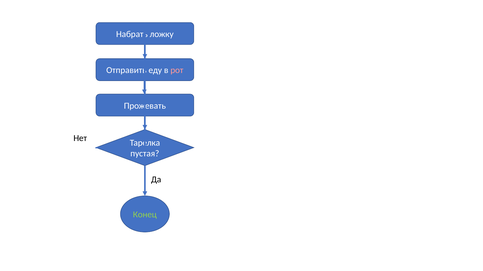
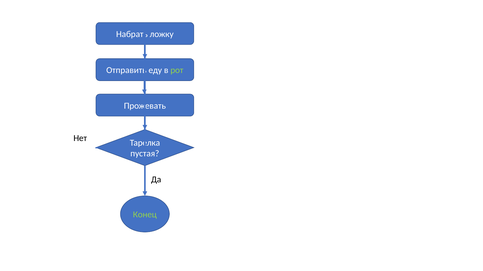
рот colour: pink -> light green (177, 70)
